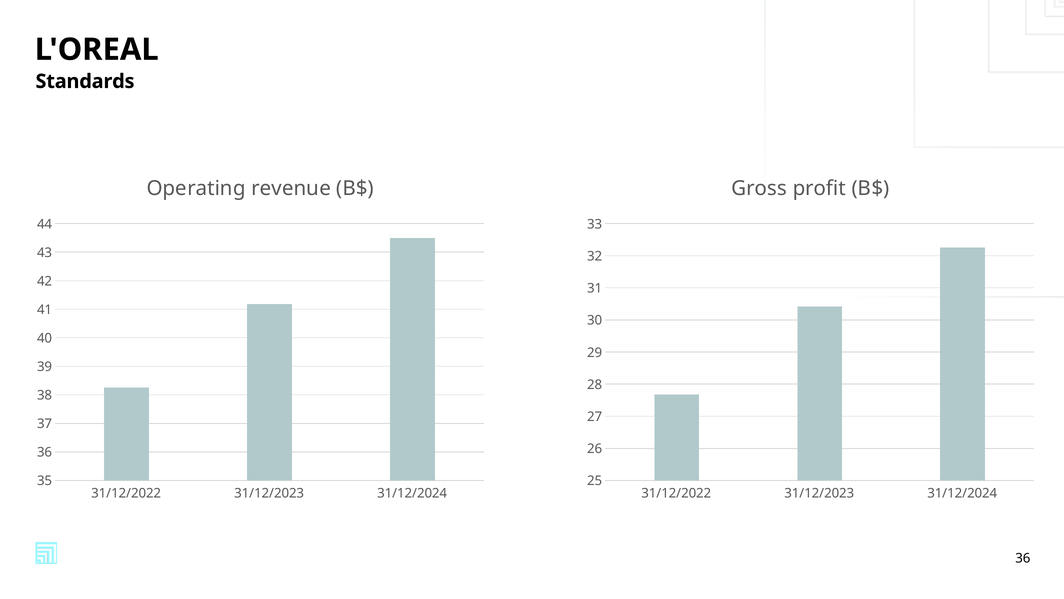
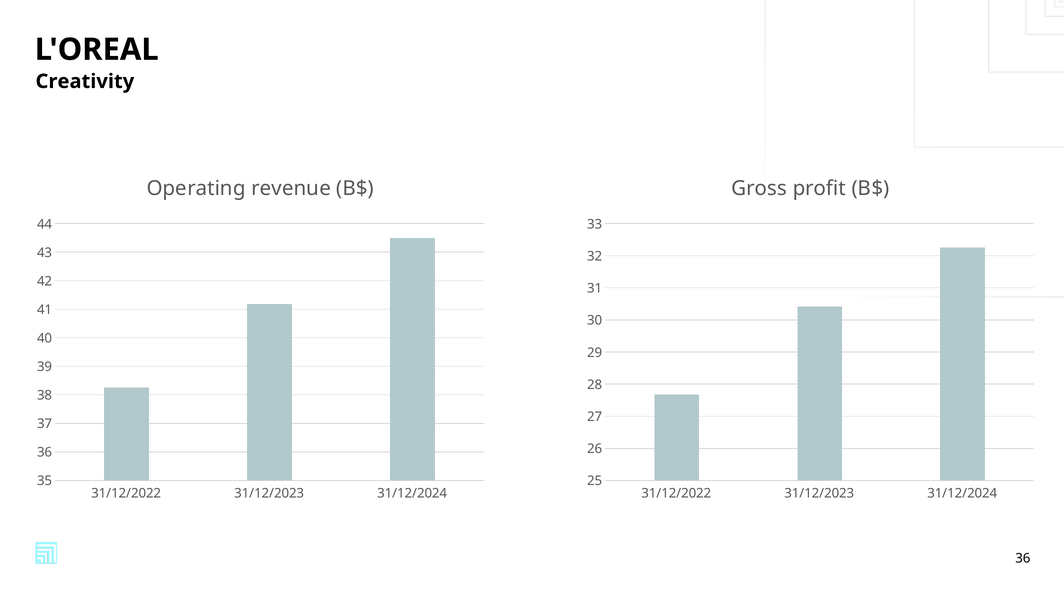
Standards: Standards -> Creativity (85, 81)
